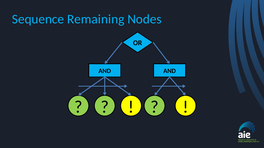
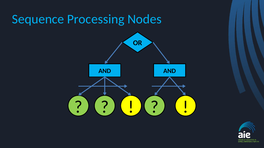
Remaining: Remaining -> Processing (96, 19)
